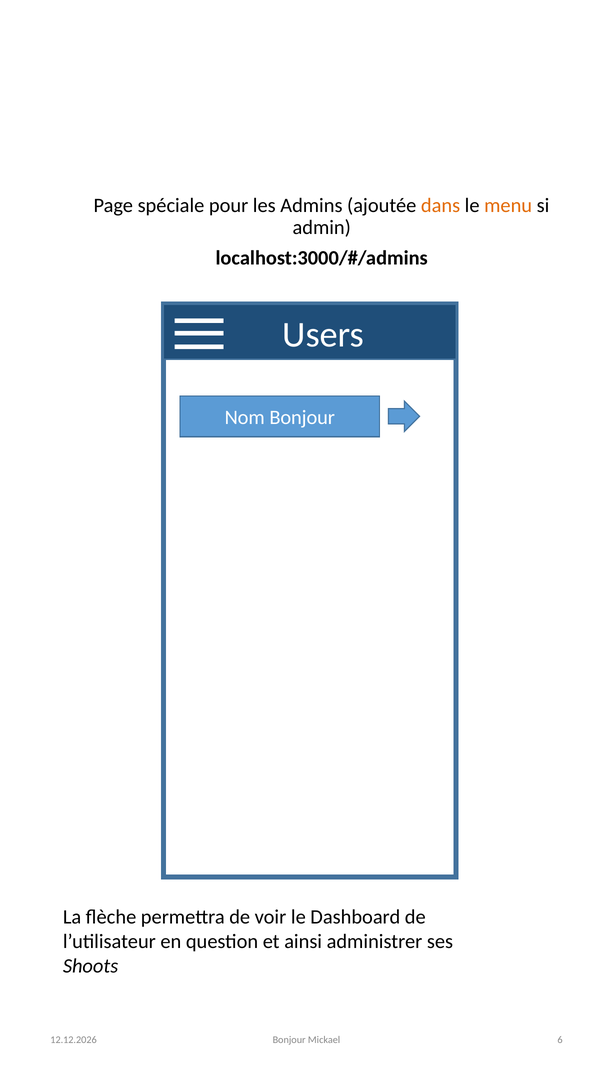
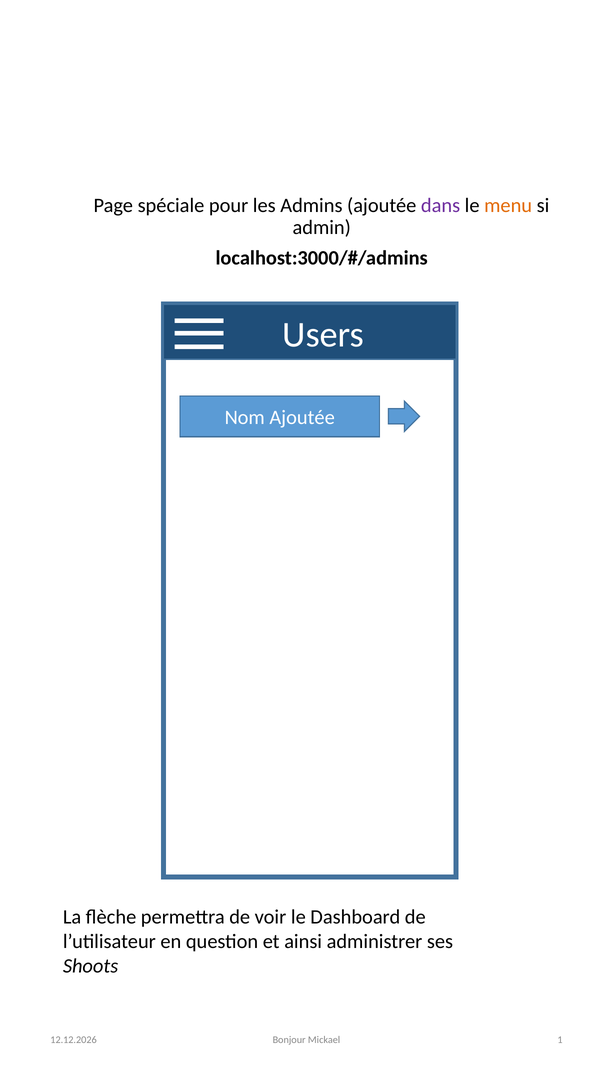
dans colour: orange -> purple (441, 205)
Nom Bonjour: Bonjour -> Ajoutée (302, 418)
6: 6 -> 1 (560, 1040)
